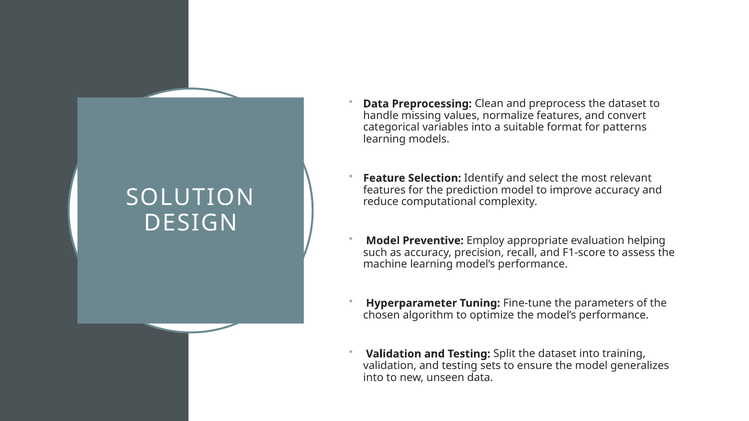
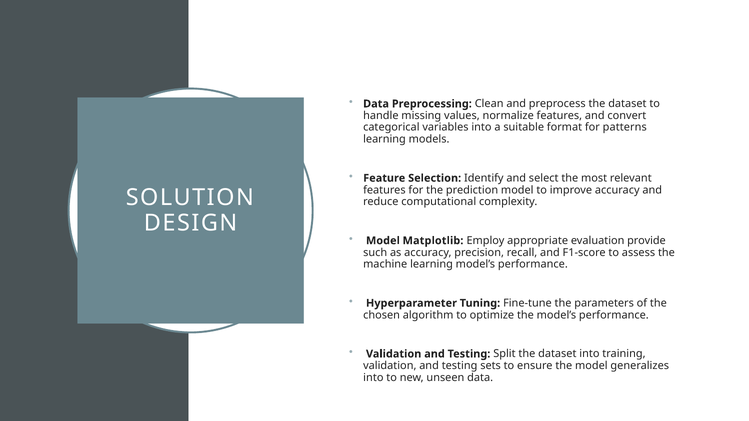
Preventive: Preventive -> Matplotlib (433, 241)
helping: helping -> provide (646, 241)
